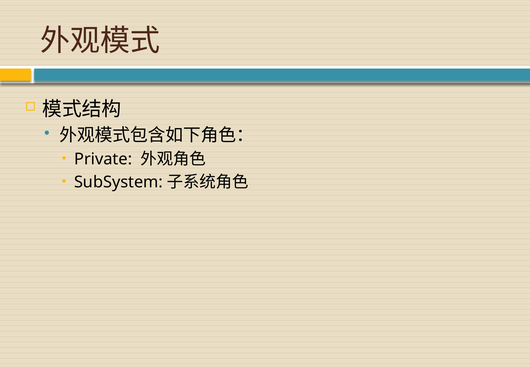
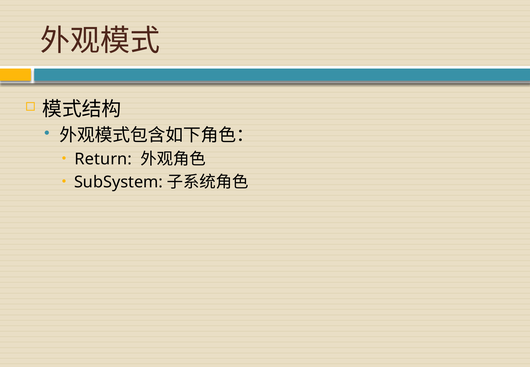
Private: Private -> Return (103, 159)
